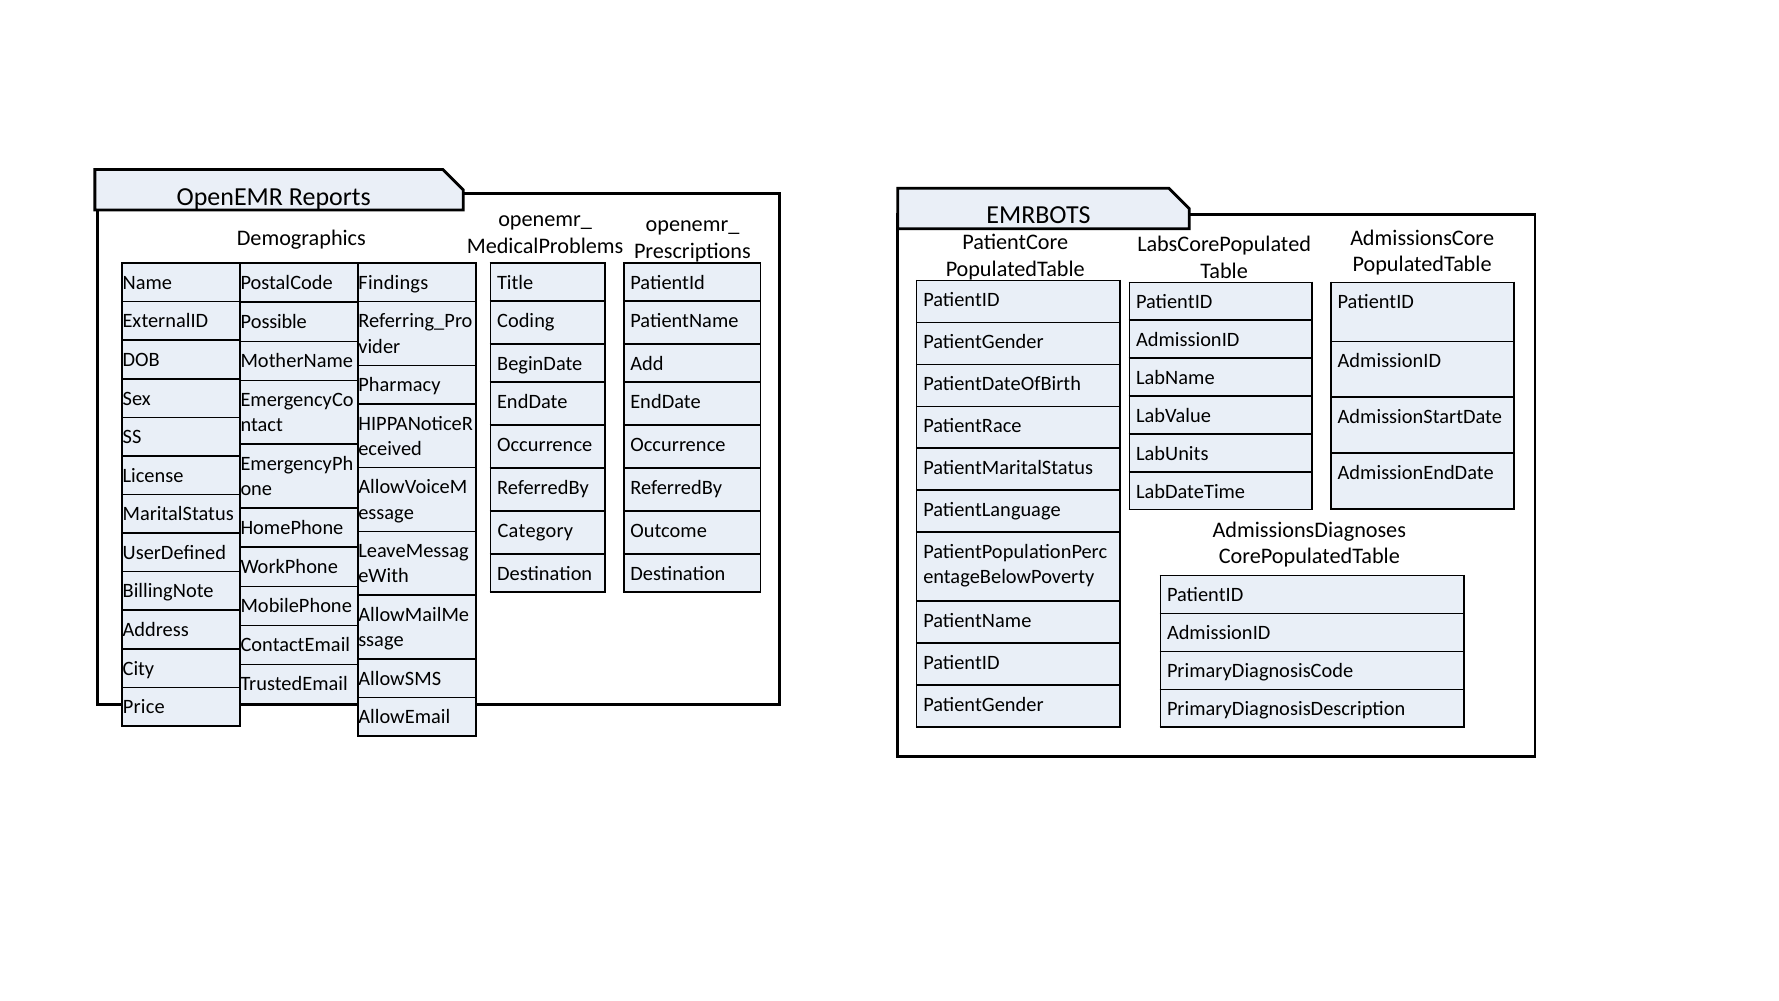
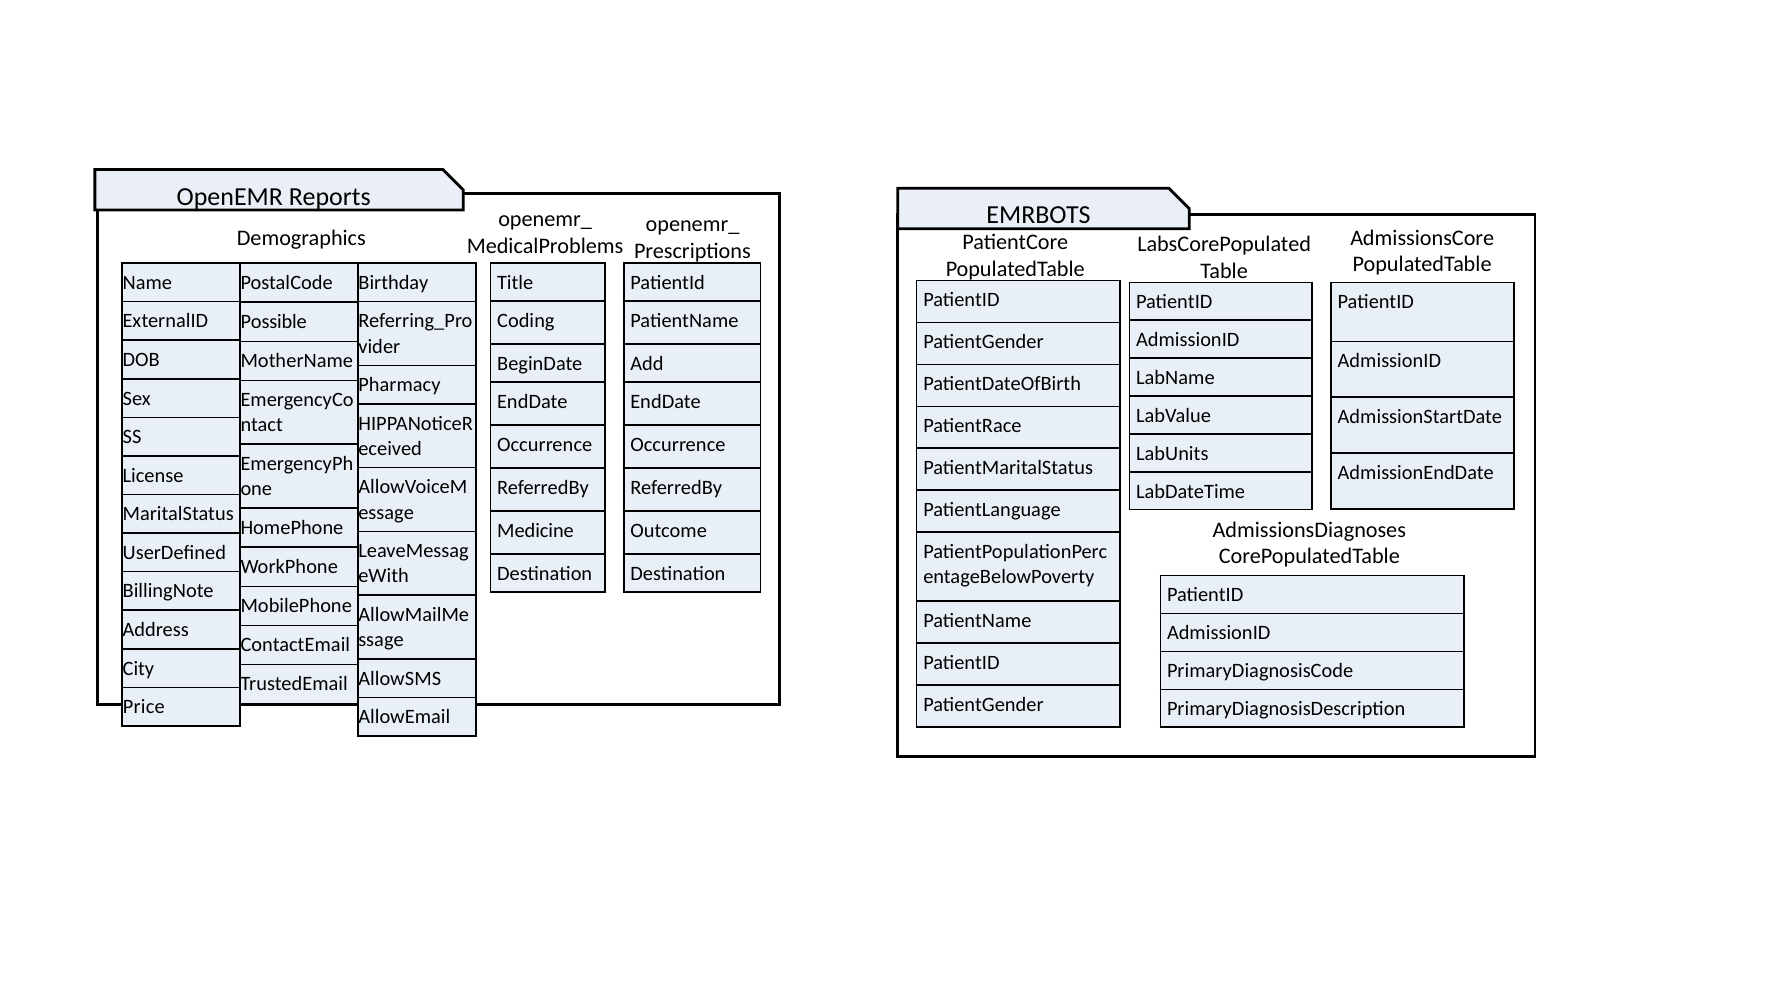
Findings: Findings -> Birthday (393, 283)
Category: Category -> Medicine (535, 530)
